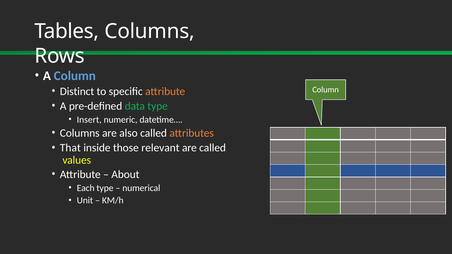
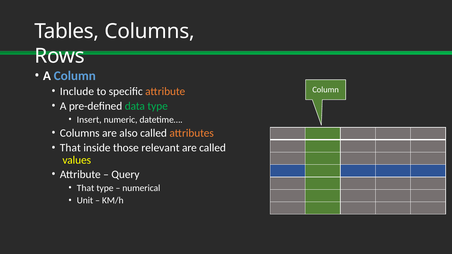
Distinct: Distinct -> Include (77, 91)
About: About -> Query (125, 174)
Each: Each -> That (86, 188)
